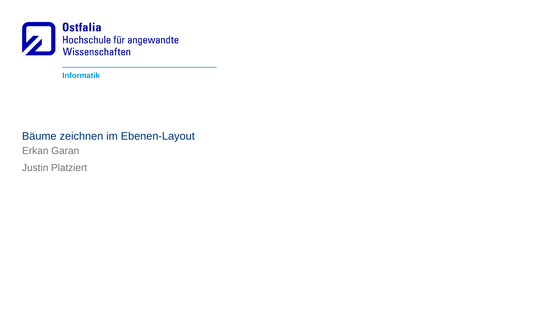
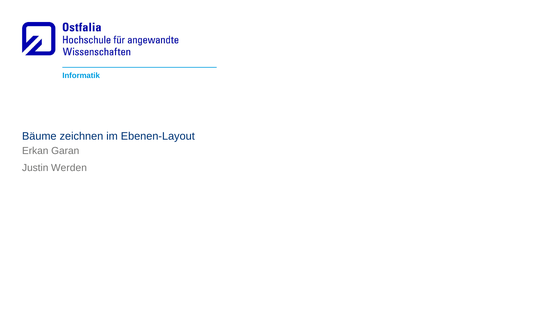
Platziert: Platziert -> Werden (69, 168)
